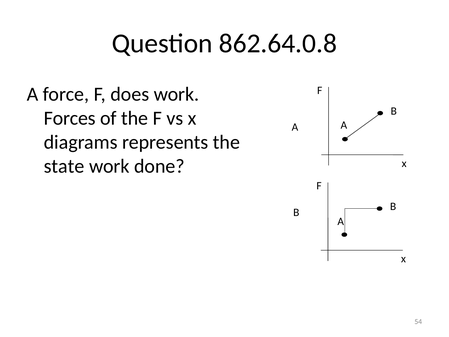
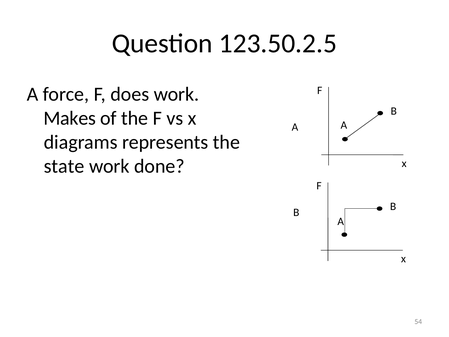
862.64.0.8: 862.64.0.8 -> 123.50.2.5 (278, 43)
Forces: Forces -> Makes (70, 118)
